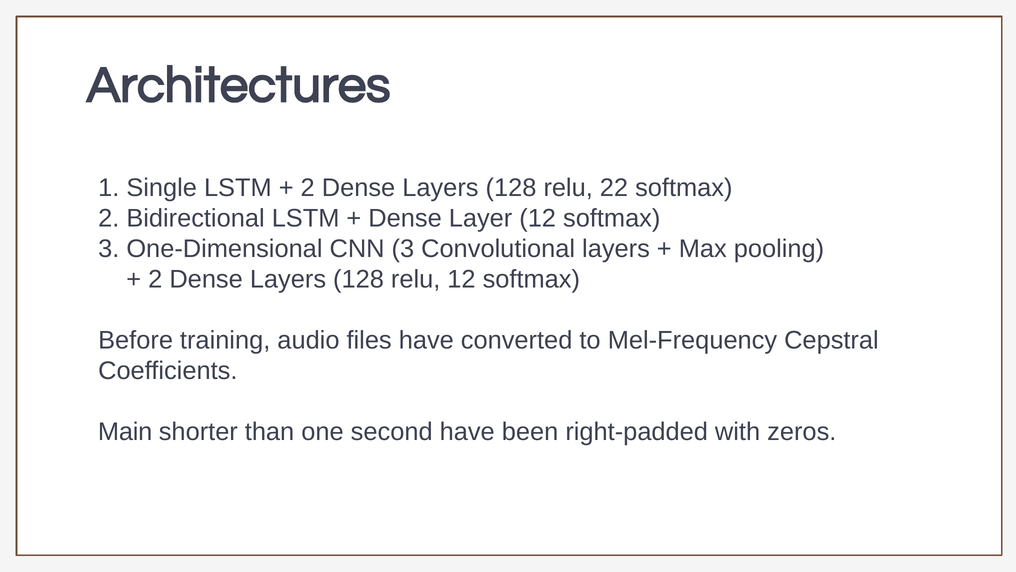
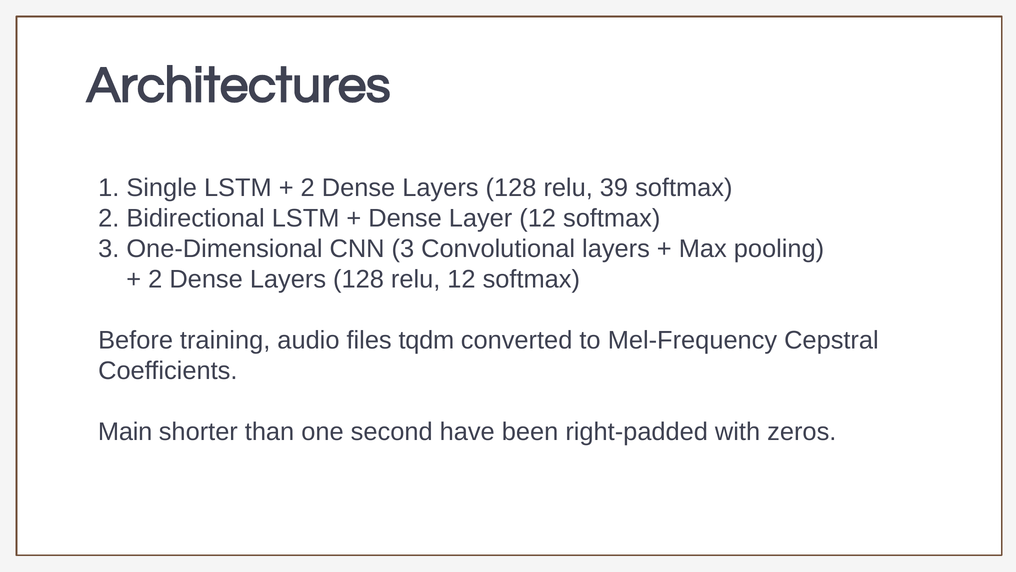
22: 22 -> 39 (614, 188)
files have: have -> tqdm (426, 340)
